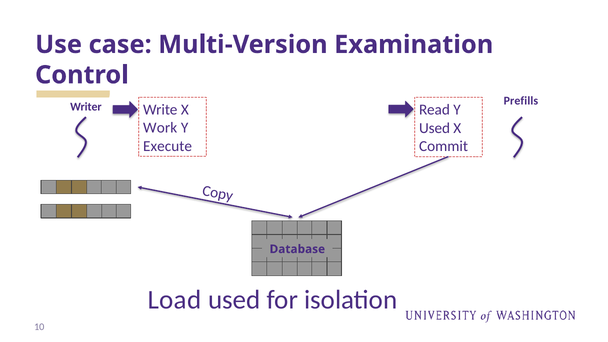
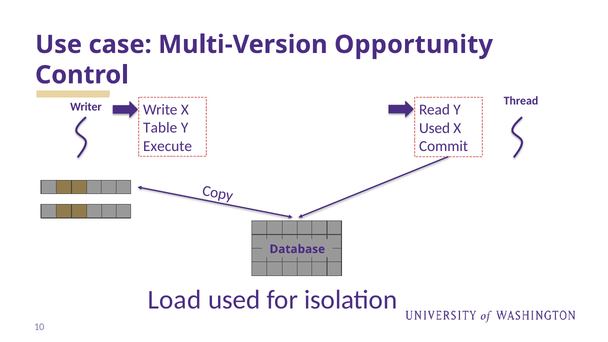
Examination: Examination -> Opportunity (414, 45)
Prefills: Prefills -> Thread (521, 101)
Work: Work -> Table (160, 128)
